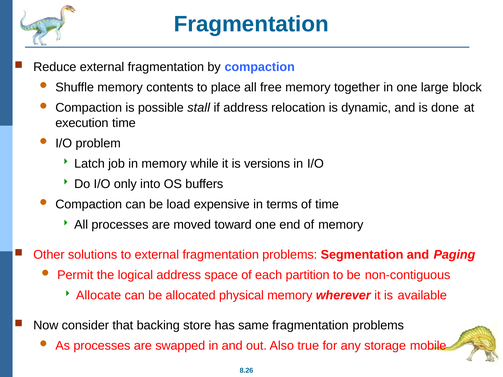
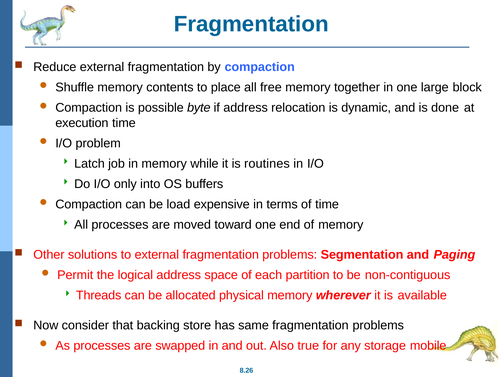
stall: stall -> byte (199, 108)
versions: versions -> routines (267, 164)
Allocate: Allocate -> Threads (99, 296)
